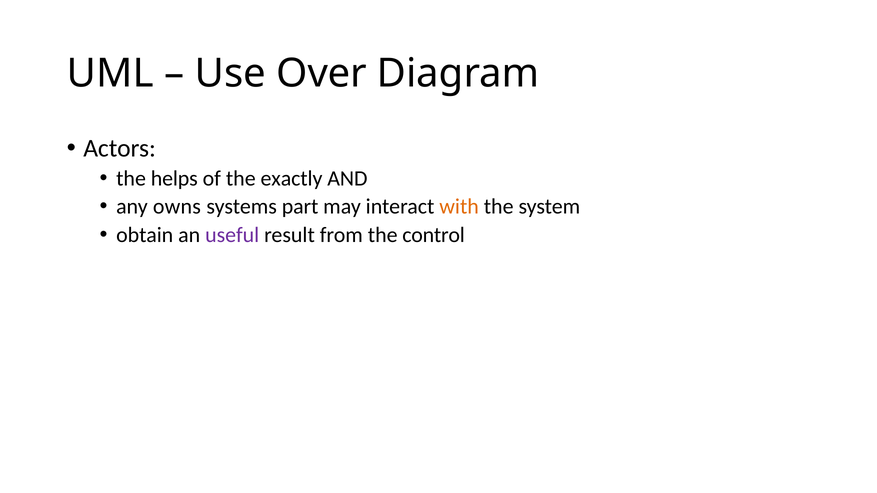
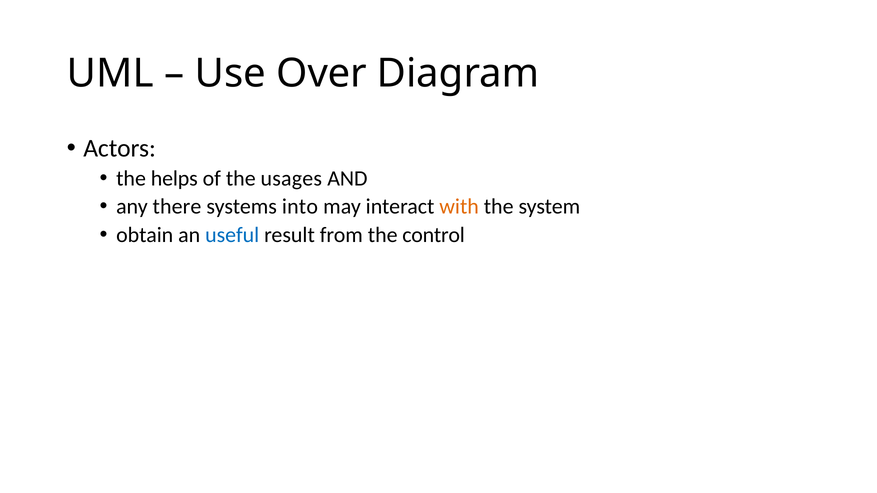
exactly: exactly -> usages (291, 179)
owns: owns -> there (177, 207)
part: part -> into (300, 207)
useful colour: purple -> blue (232, 235)
